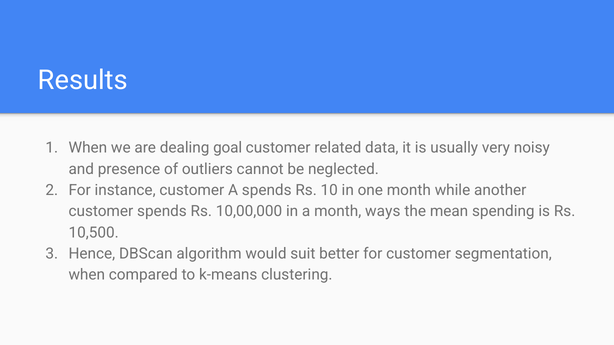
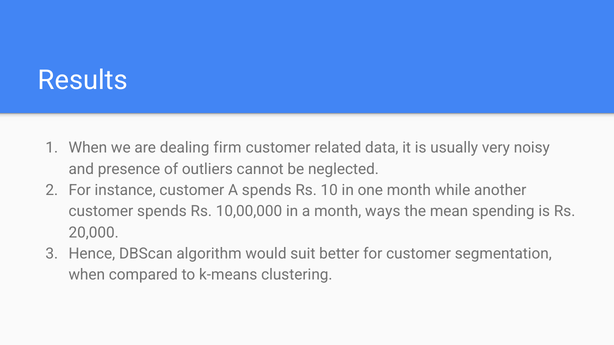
goal: goal -> firm (227, 148)
10,500: 10,500 -> 20,000 (94, 233)
